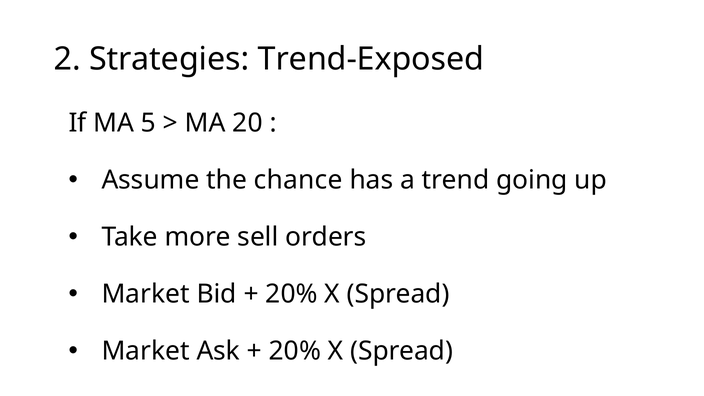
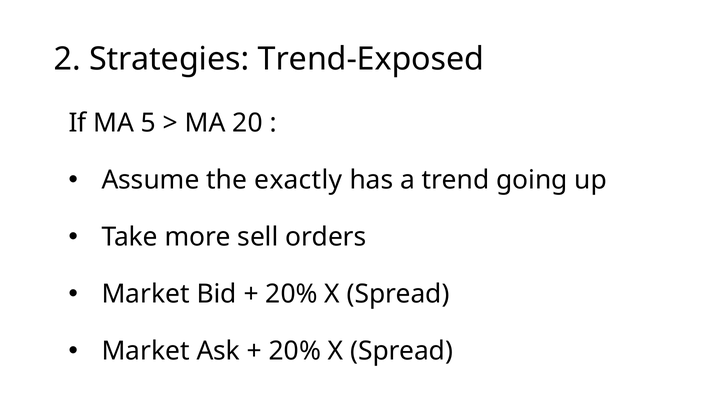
chance: chance -> exactly (298, 180)
